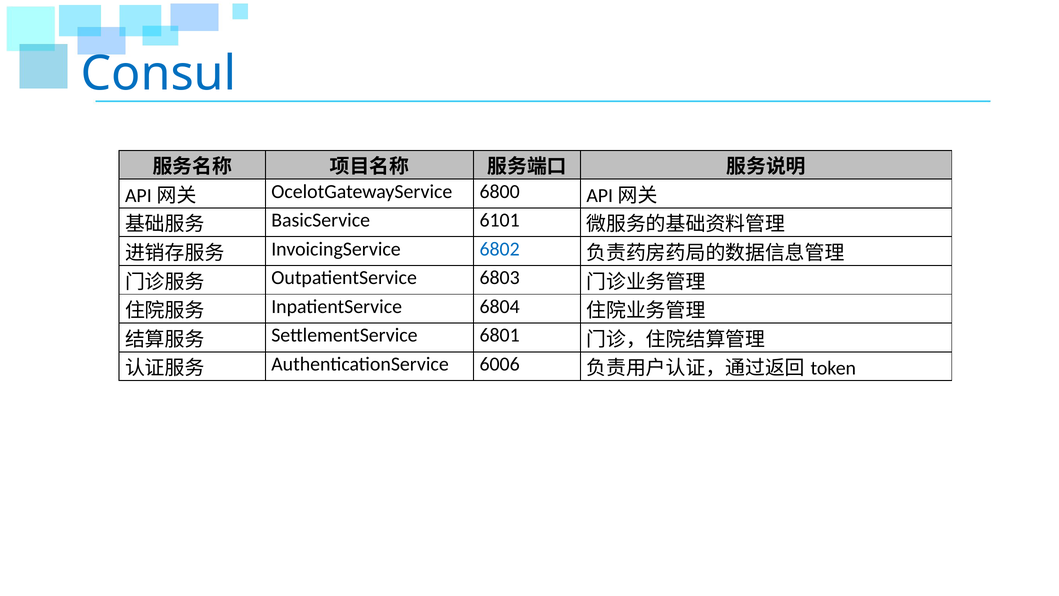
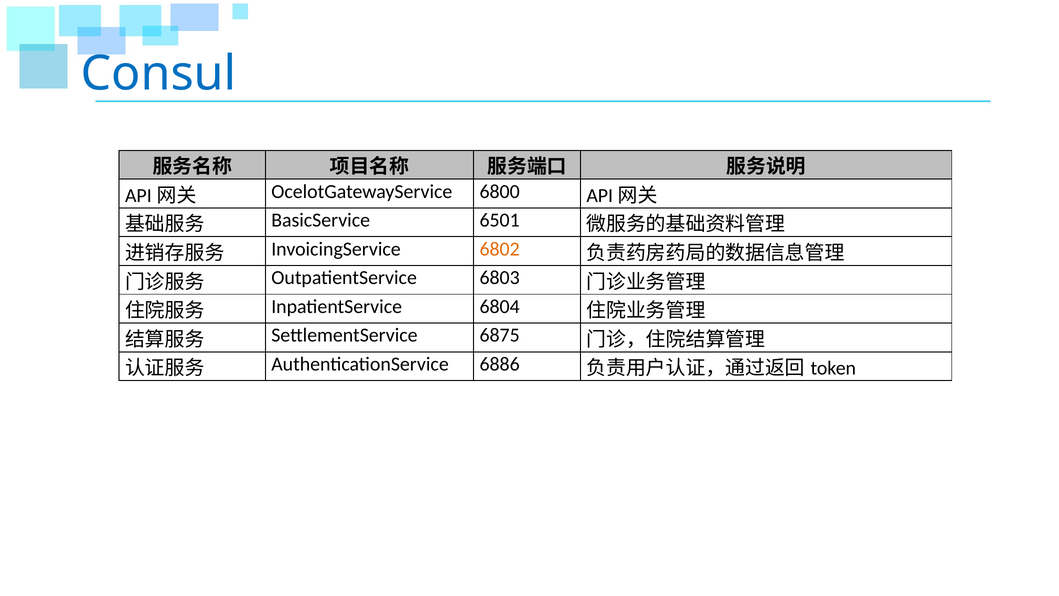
6101: 6101 -> 6501 (500, 220)
6802 colour: blue -> orange (500, 249)
6801: 6801 -> 6875 (500, 335)
6006: 6006 -> 6886 (500, 364)
